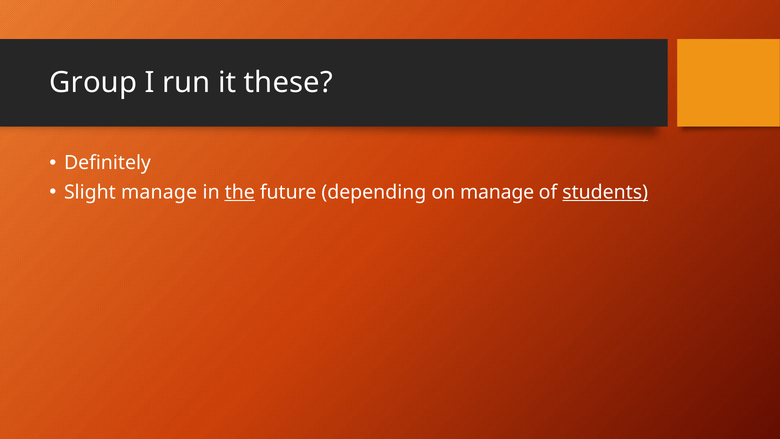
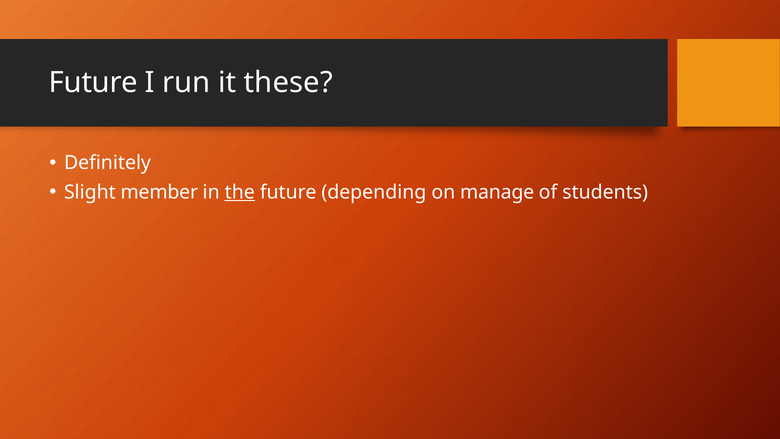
Group: Group -> Future (93, 83)
Slight manage: manage -> member (159, 192)
students underline: present -> none (605, 192)
